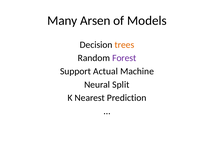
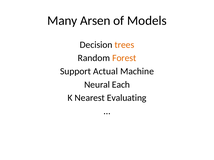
Forest colour: purple -> orange (124, 58)
Split: Split -> Each (121, 85)
Prediction: Prediction -> Evaluating (127, 98)
